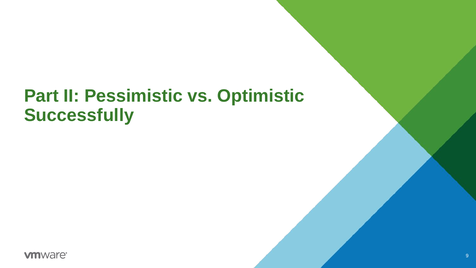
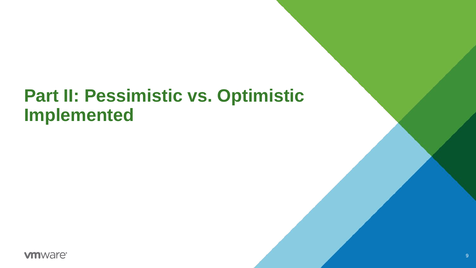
Successfully: Successfully -> Implemented (79, 115)
